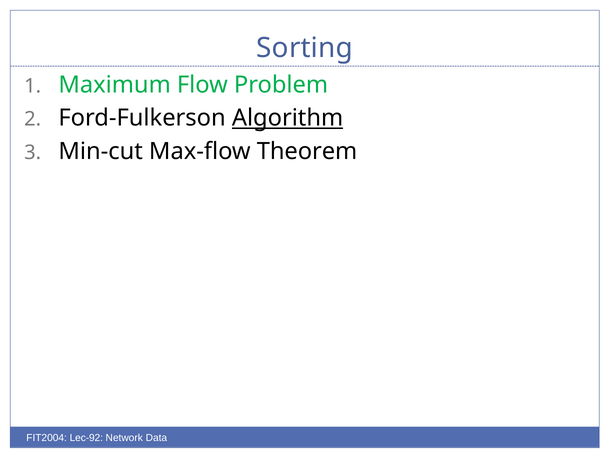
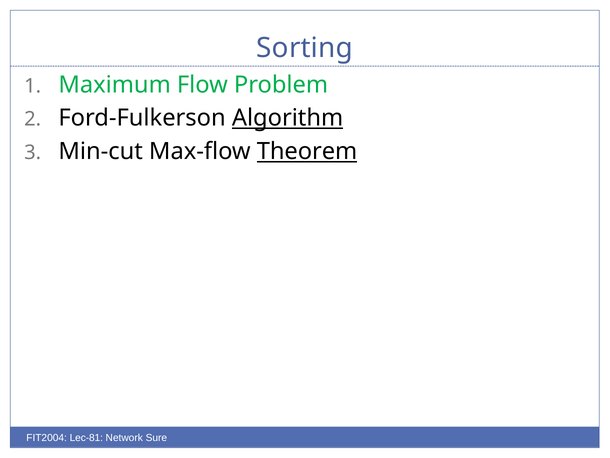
Theorem underline: none -> present (307, 151)
Lec-92: Lec-92 -> Lec-81 (86, 437)
Data: Data -> Sure (156, 437)
